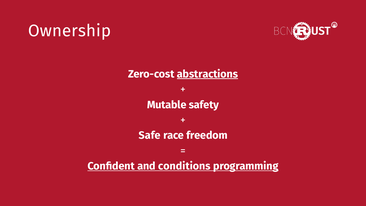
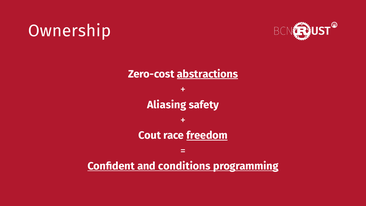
Mutable: Mutable -> Aliasing (167, 105)
Safe: Safe -> Cout (150, 135)
freedom underline: none -> present (207, 135)
